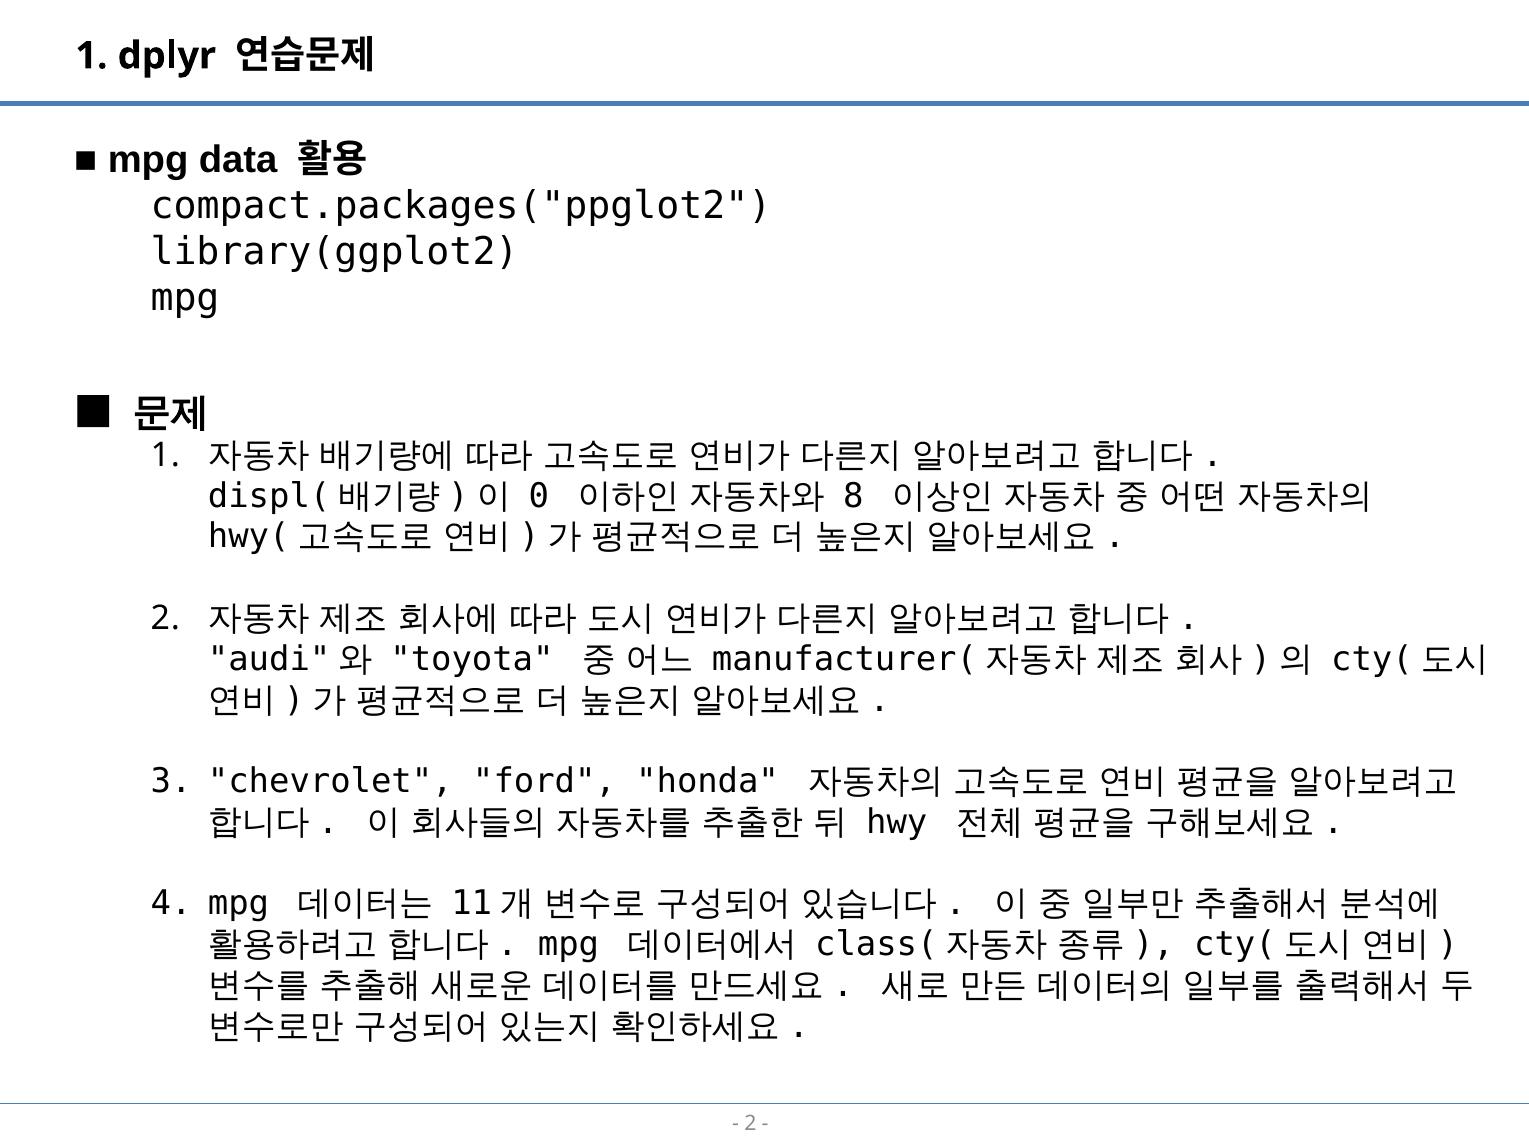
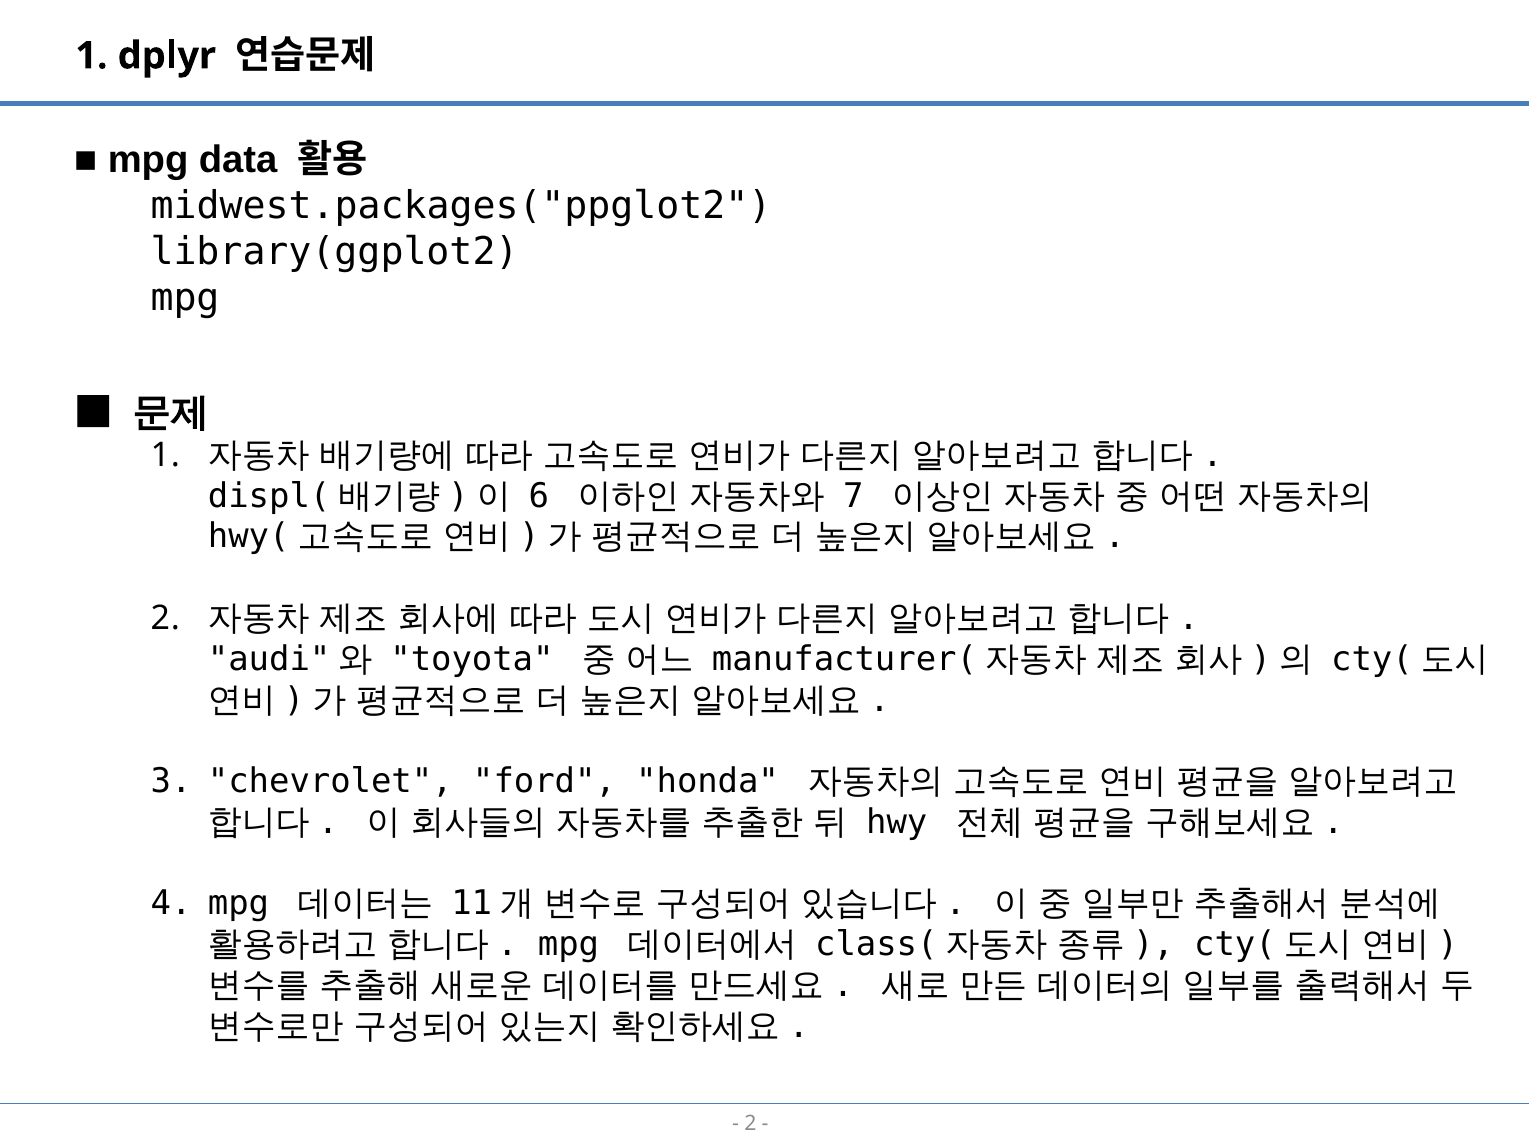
compact.packages("ppglot2: compact.packages("ppglot2 -> midwest.packages("ppglot2 (461, 206)
0: 0 -> 6 (539, 496)
8: 8 -> 7 (853, 496)
